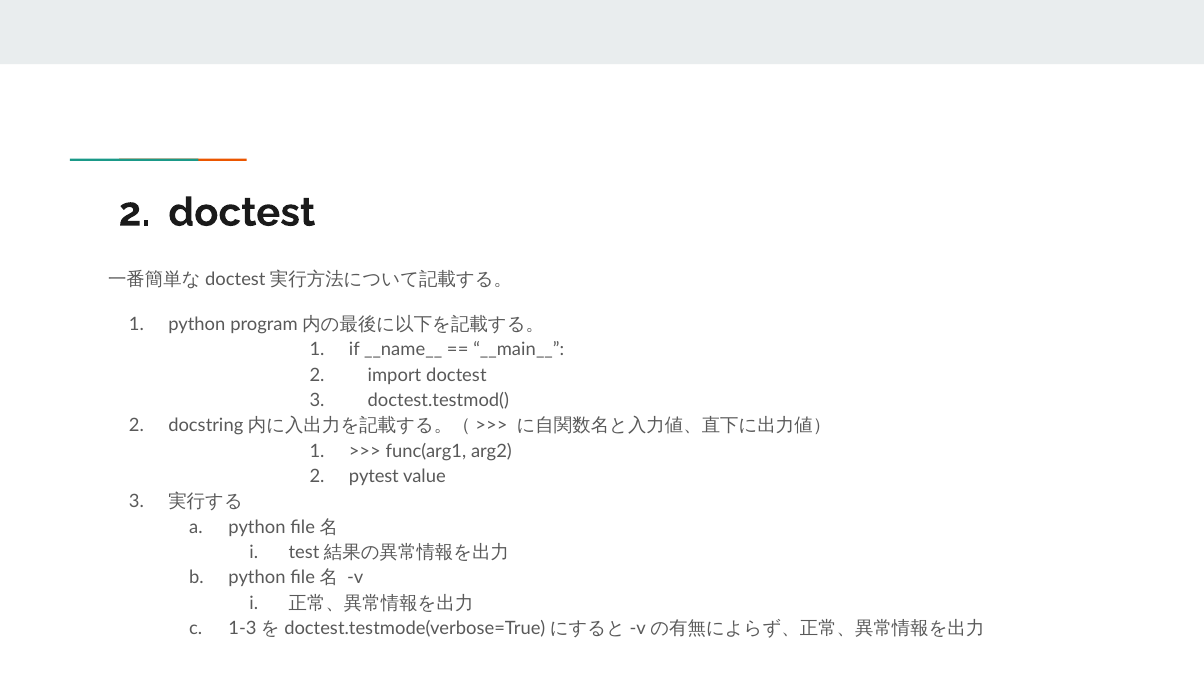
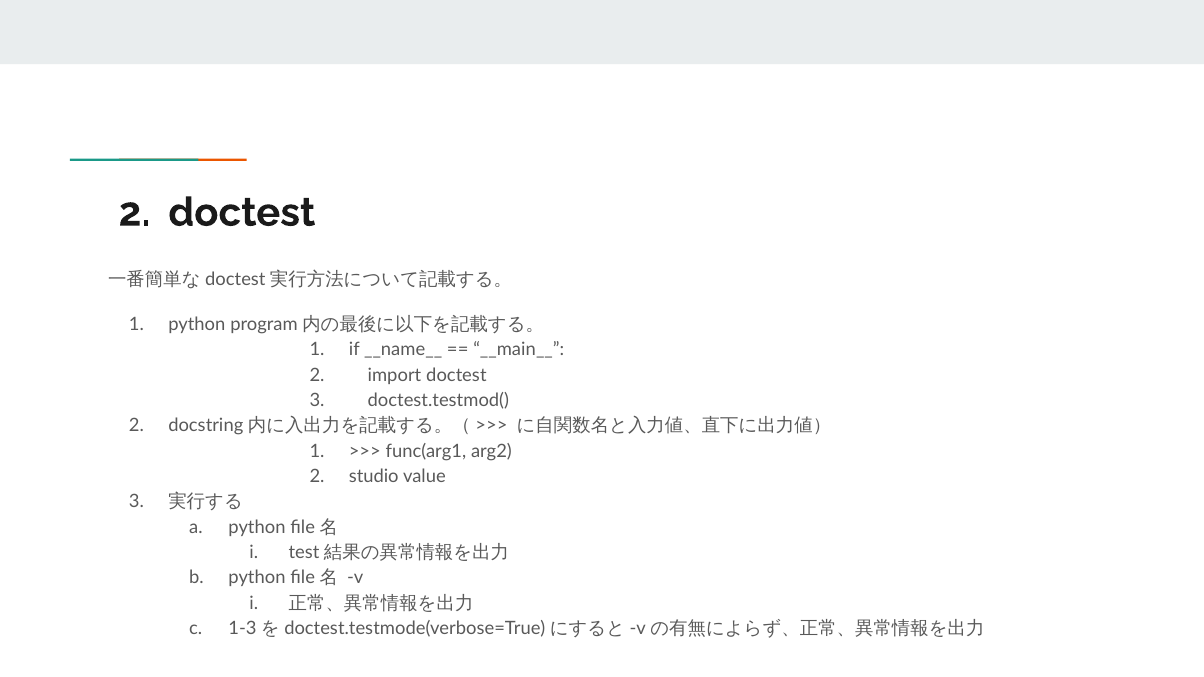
pytest: pytest -> studio (374, 477)
